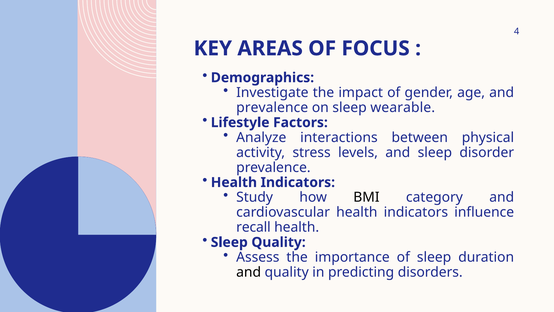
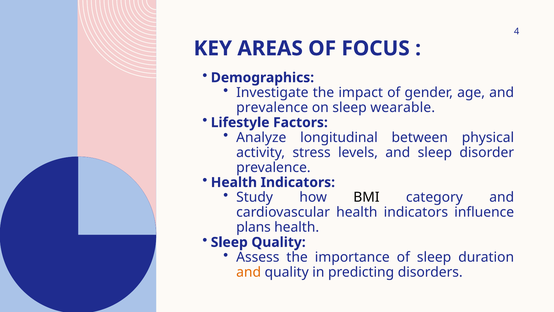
interactions: interactions -> longitudinal (339, 137)
recall: recall -> plans (253, 227)
and colour: black -> orange (249, 272)
